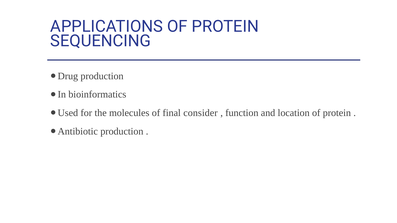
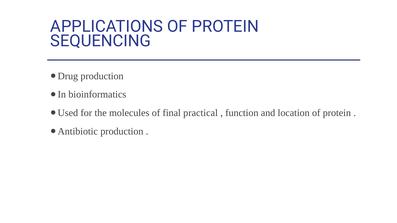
consider: consider -> practical (201, 113)
